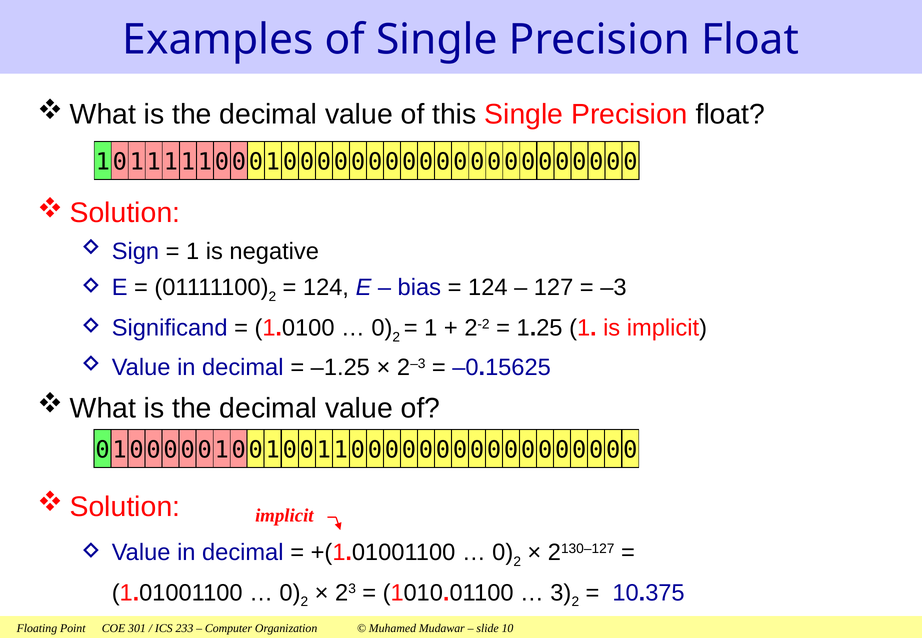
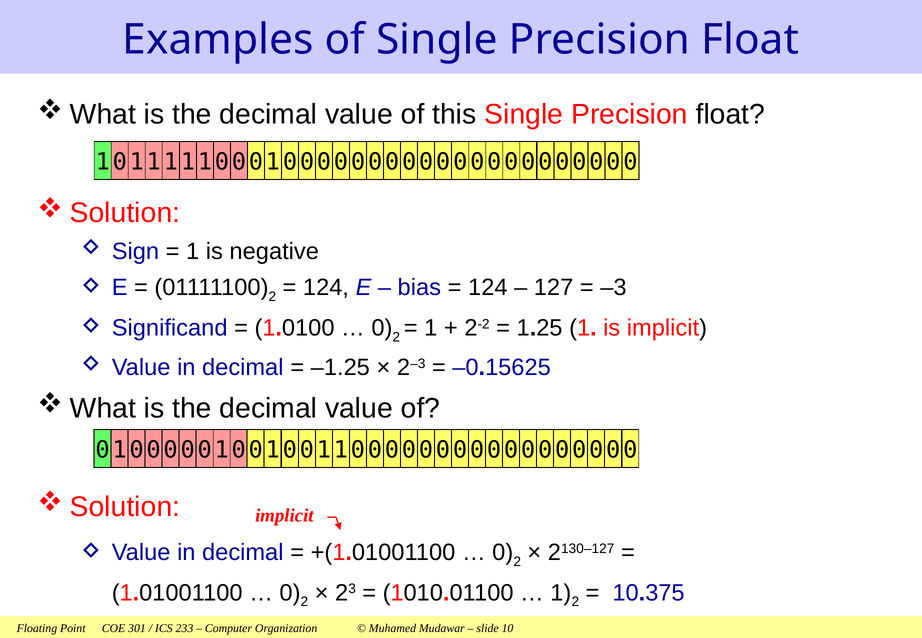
3: 3 -> 1 (561, 593)
